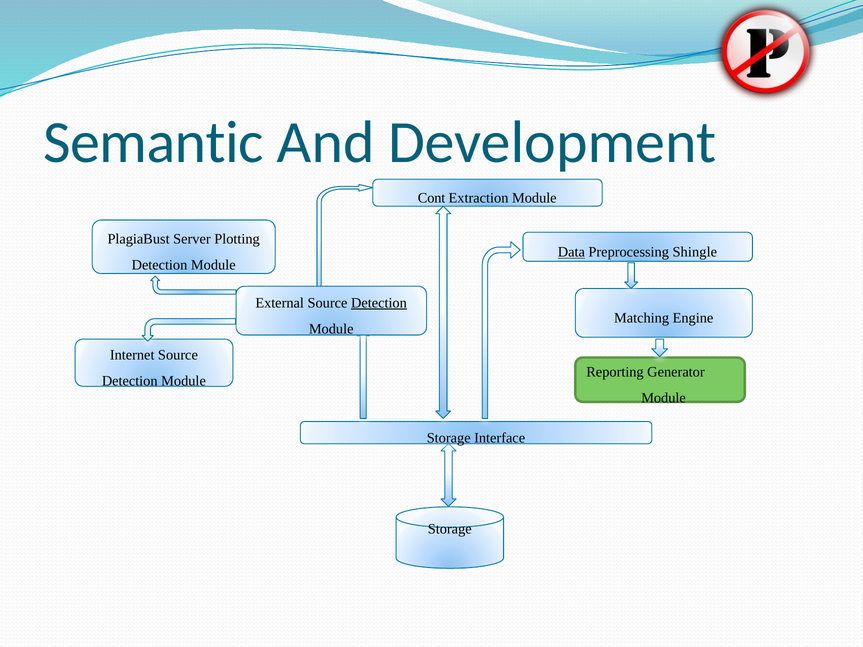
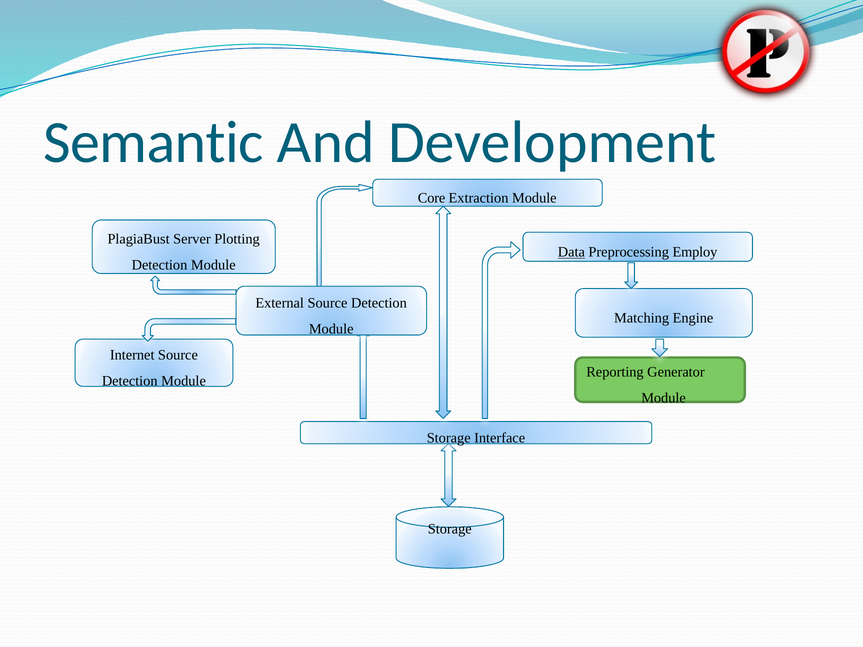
Cont: Cont -> Core (432, 198)
Shingle: Shingle -> Employ (695, 252)
Detection underline: present -> none (379, 303)
